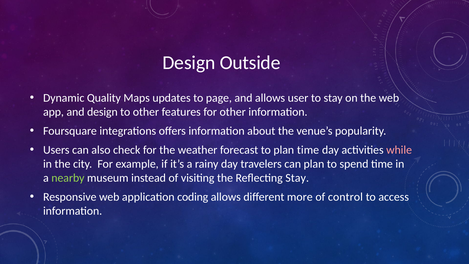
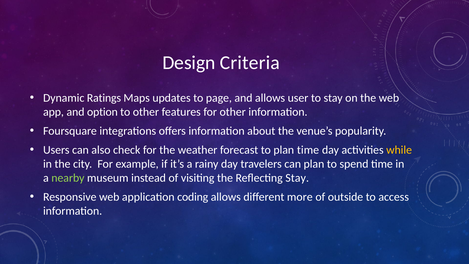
Outside: Outside -> Criteria (250, 63)
Quality: Quality -> Ratings (104, 98)
and design: design -> option (102, 112)
while colour: pink -> yellow (399, 150)
control: control -> outside (346, 197)
